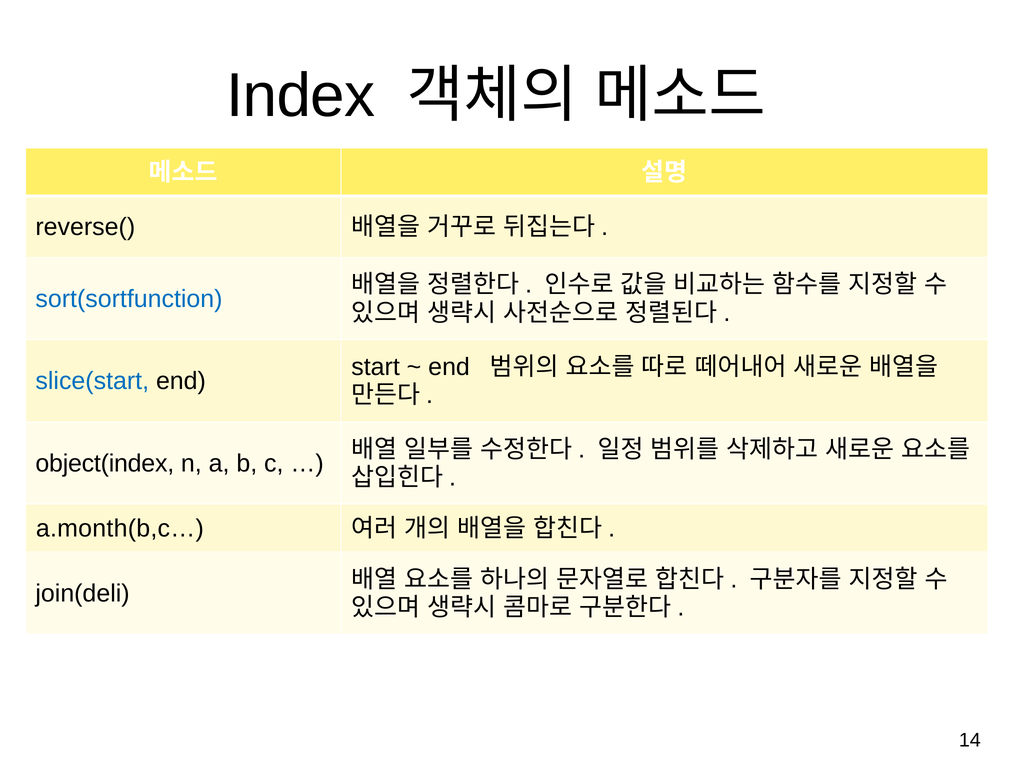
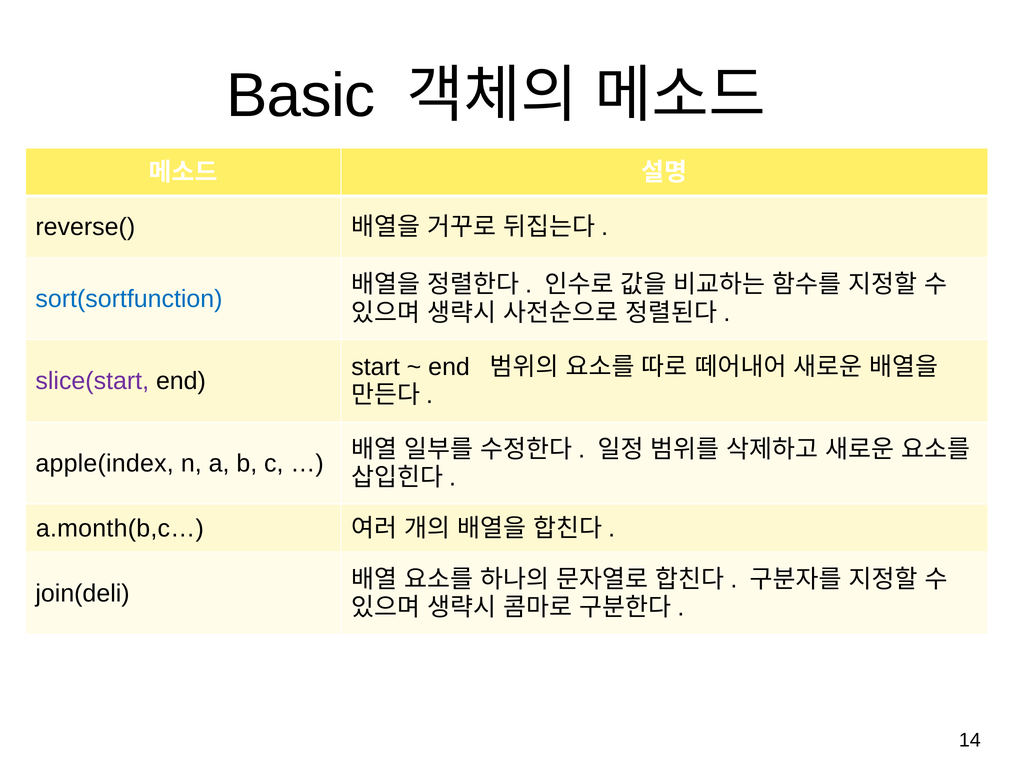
Index: Index -> Basic (301, 96)
slice(start colour: blue -> purple (92, 381)
object(index: object(index -> apple(index (105, 463)
